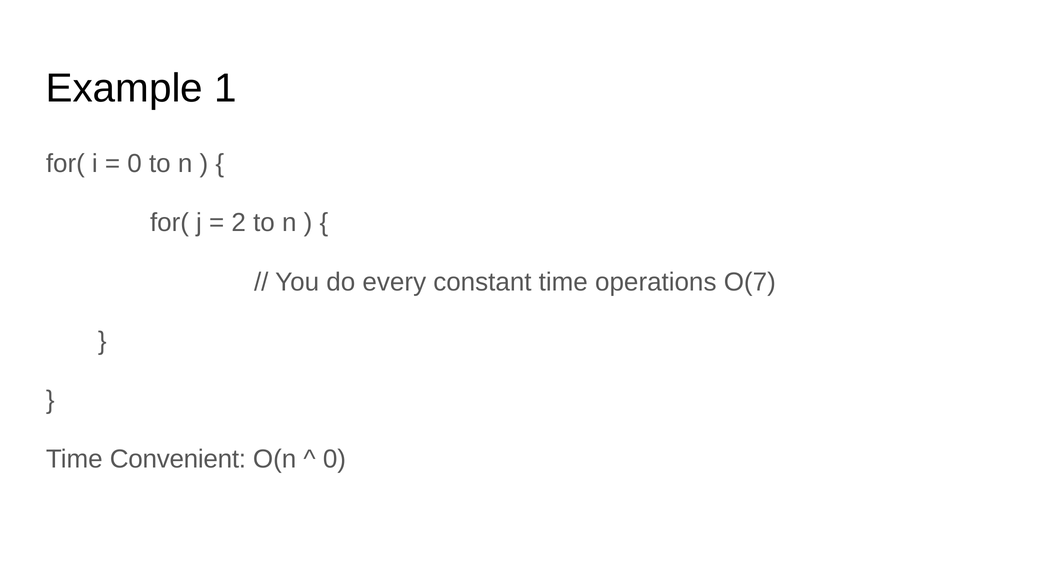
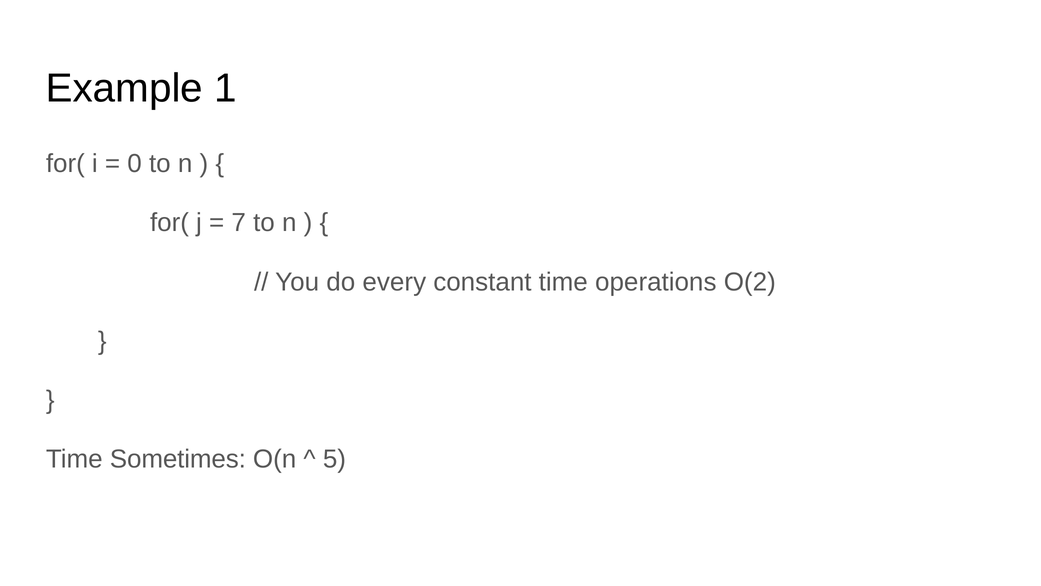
2: 2 -> 7 (239, 223)
O(7: O(7 -> O(2 (750, 282)
Convenient: Convenient -> Sometimes (178, 459)
0: 0 -> 5 (334, 459)
